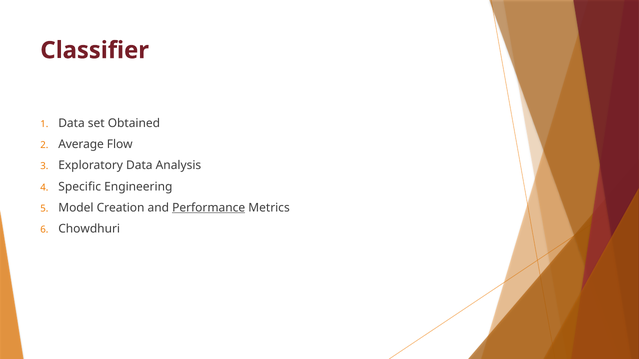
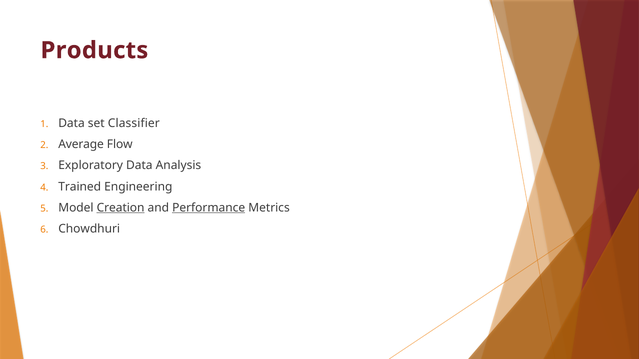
Classifier: Classifier -> Products (94, 50)
Obtained: Obtained -> Classifier (134, 124)
Specific: Specific -> Trained (80, 187)
Creation underline: none -> present (121, 208)
